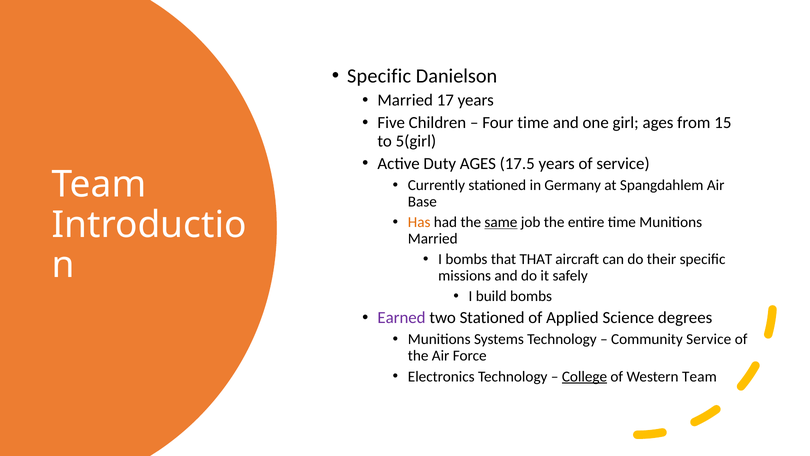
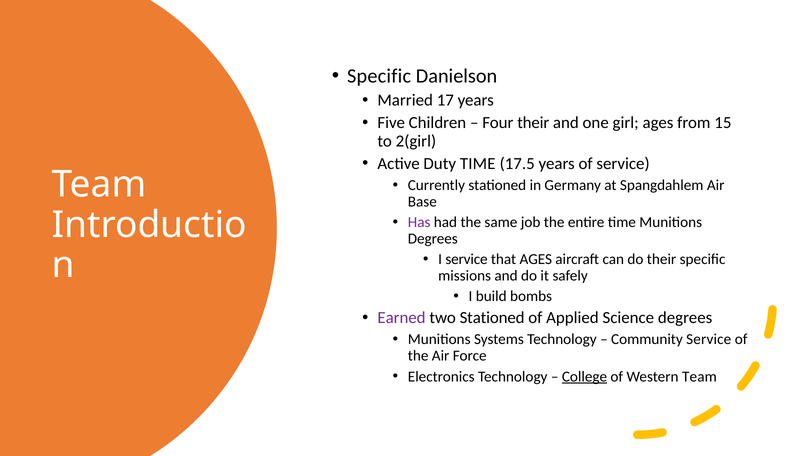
Four time: time -> their (533, 123)
5(girl: 5(girl -> 2(girl (416, 141)
Duty AGES: AGES -> TIME (478, 163)
Has colour: orange -> purple (419, 222)
same underline: present -> none (501, 222)
Married: Married -> Degrees (433, 238)
I bombs: bombs -> service (467, 259)
that THAT: THAT -> AGES (536, 259)
